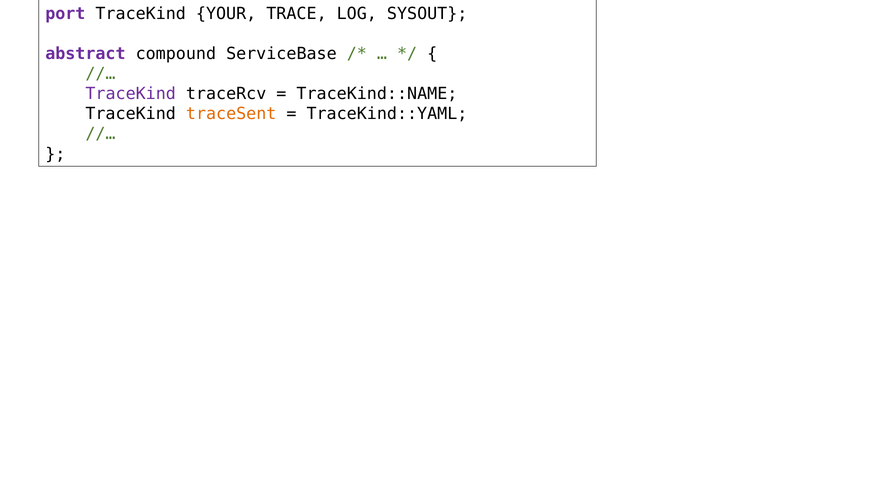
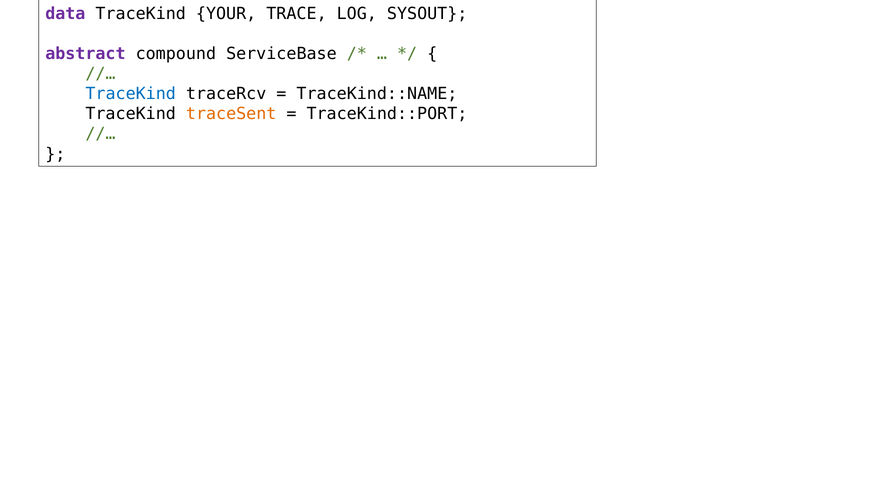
port: port -> data (65, 14)
TraceKind colour: purple -> blue (131, 94)
TraceKind::YAML: TraceKind::YAML -> TraceKind::PORT (387, 114)
